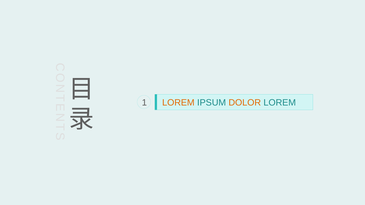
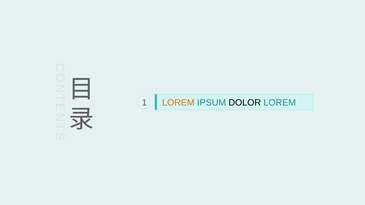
DOLOR colour: orange -> black (245, 103)
